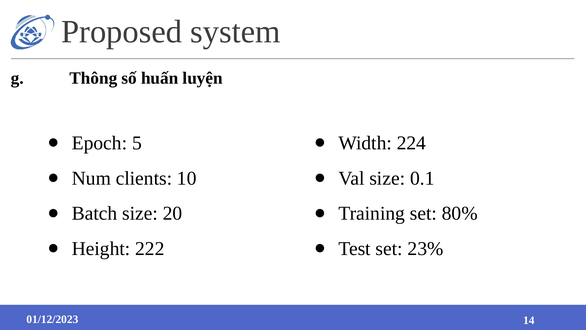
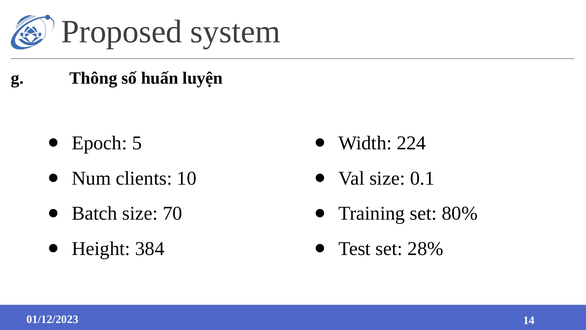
20: 20 -> 70 (173, 213)
222: 222 -> 384 (150, 248)
23%: 23% -> 28% (426, 248)
